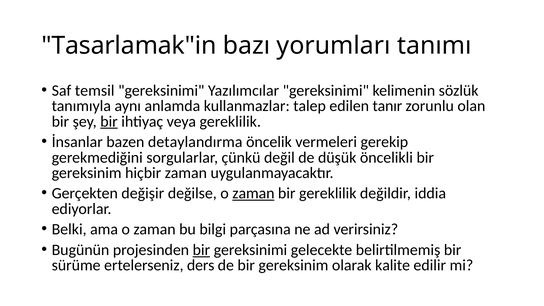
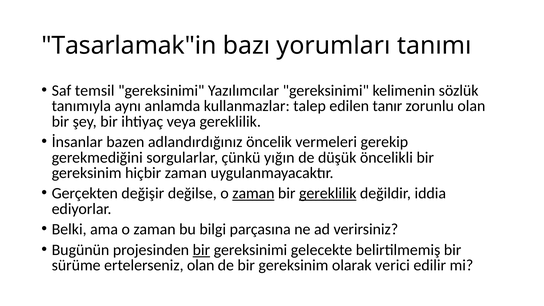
bir underline: present -> none (109, 121)
detaylandırma: detaylandırma -> adlandırdığınız (195, 142)
değil: değil -> yığın (279, 157)
gereklilik underline: none -> present (328, 193)
ertelerseniz ders: ders -> olan (201, 265)
kalite: kalite -> verici (392, 265)
